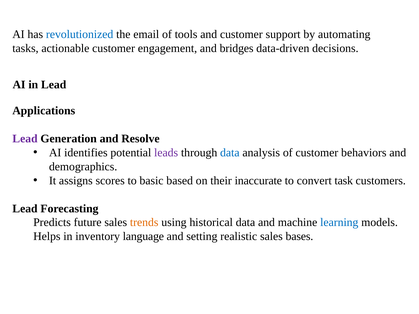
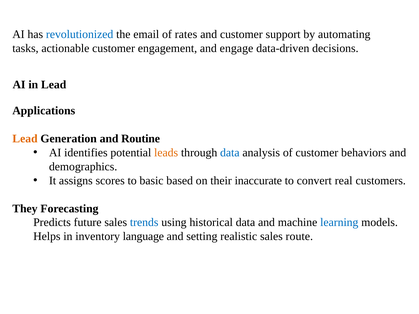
tools: tools -> rates (186, 34)
bridges: bridges -> engage (237, 48)
Lead colour: purple -> orange (25, 139)
Resolve: Resolve -> Routine (141, 139)
leads colour: purple -> orange (166, 153)
task: task -> real (344, 181)
Lead: Lead -> They (25, 209)
trends colour: orange -> blue (144, 223)
bases: bases -> route (299, 237)
